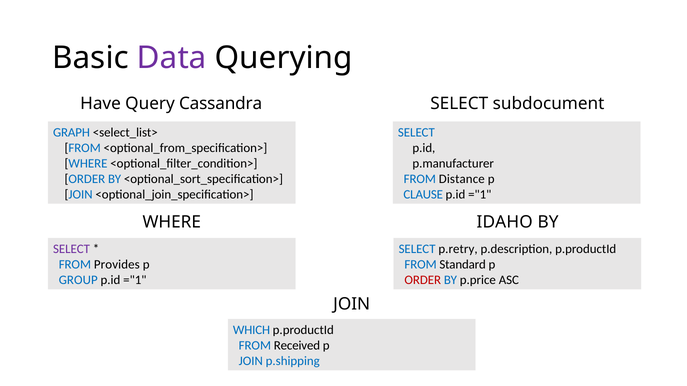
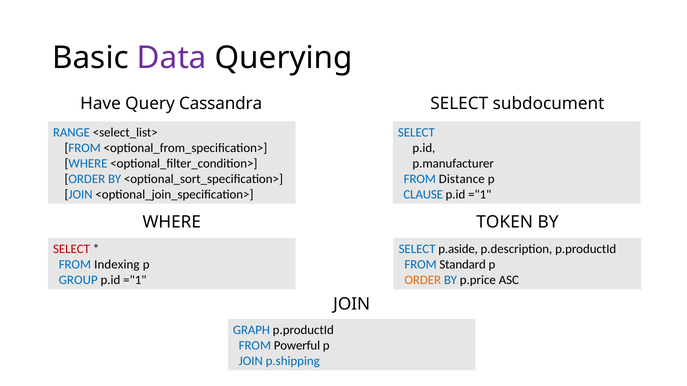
GRAPH: GRAPH -> RANGE (71, 133)
IDAHO: IDAHO -> TOKEN (505, 222)
SELECT colour: purple -> red (71, 249)
p.retry: p.retry -> p.aside (458, 249)
Provides: Provides -> Indexing (117, 265)
ORDER colour: red -> orange (423, 280)
WHICH: WHICH -> GRAPH (251, 330)
Received: Received -> Powerful (297, 346)
